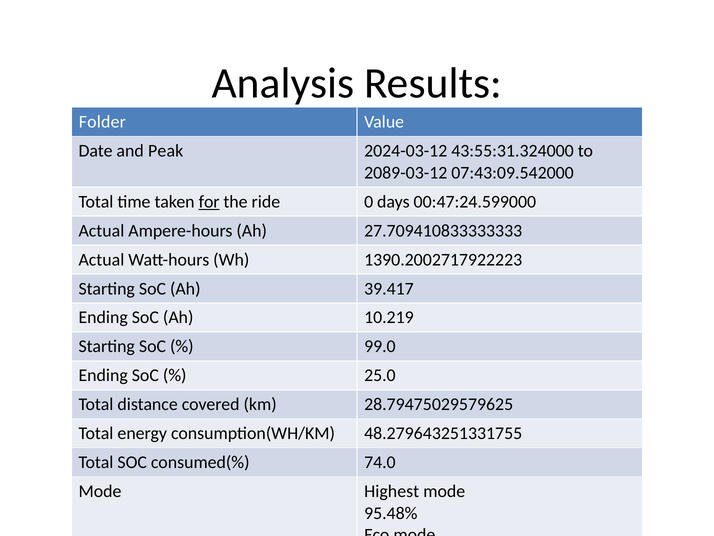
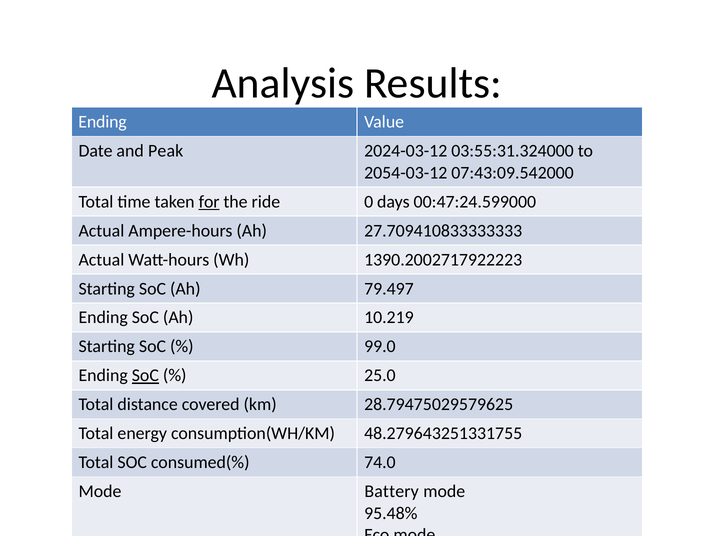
Folder: Folder -> Ending (103, 122)
43:55:31.324000: 43:55:31.324000 -> 03:55:31.324000 (513, 151)
2089-03-12: 2089-03-12 -> 2054-03-12 (406, 173)
39.417: 39.417 -> 79.497 (389, 288)
SoC underline: none -> present (145, 375)
Highest: Highest -> Battery (392, 491)
